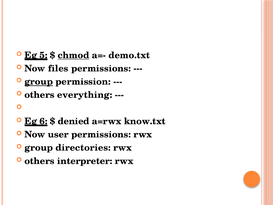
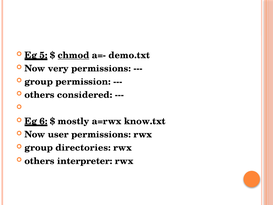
files: files -> very (58, 68)
group underline: present -> none (39, 82)
everything: everything -> considered (85, 95)
denied: denied -> mostly (74, 121)
